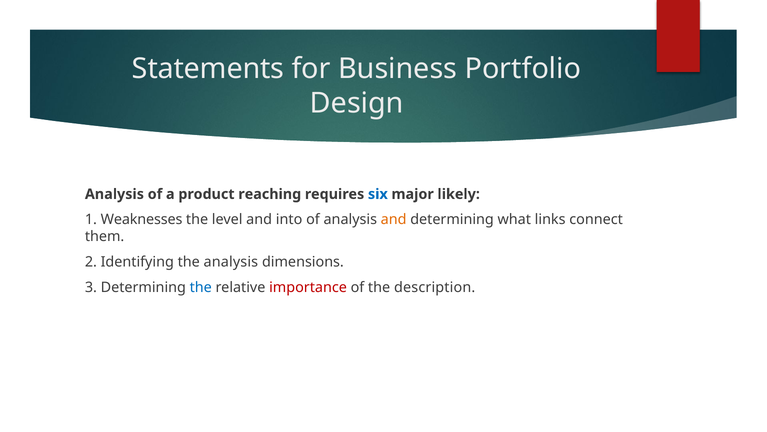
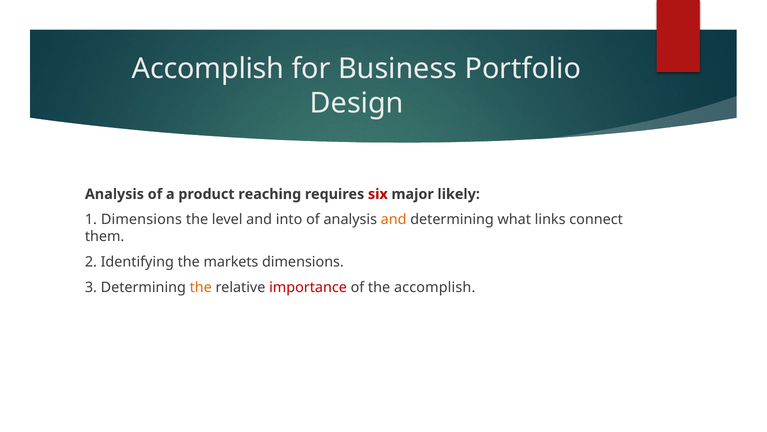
Statements: Statements -> Accomplish (208, 69)
six colour: blue -> red (378, 194)
1 Weaknesses: Weaknesses -> Dimensions (141, 219)
the analysis: analysis -> markets (231, 262)
the colour: blue -> orange (201, 287)
the description: description -> accomplish (435, 287)
